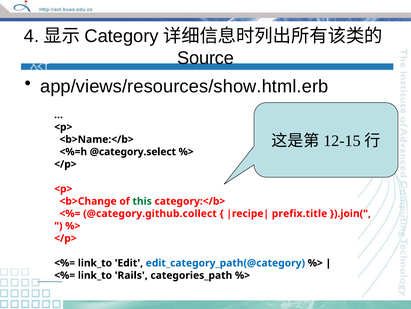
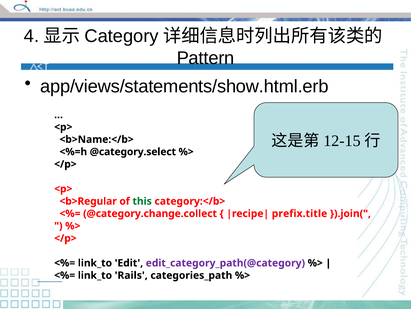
Source: Source -> Pattern (206, 58)
app/views/resources/show.html.erb: app/views/resources/show.html.erb -> app/views/statements/show.html.erb (184, 86)
<b>Change: <b>Change -> <b>Regular (88, 201)
@category.github.collect: @category.github.collect -> @category.change.collect (150, 213)
edit_category_path(@category colour: blue -> purple (225, 262)
